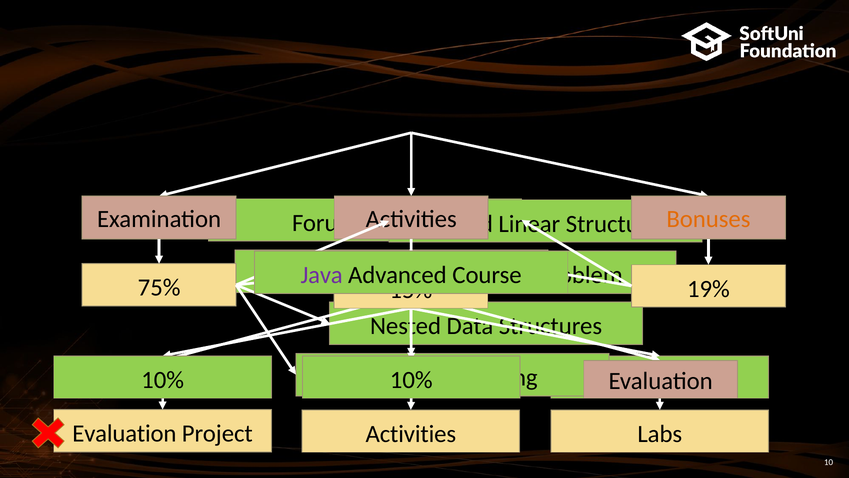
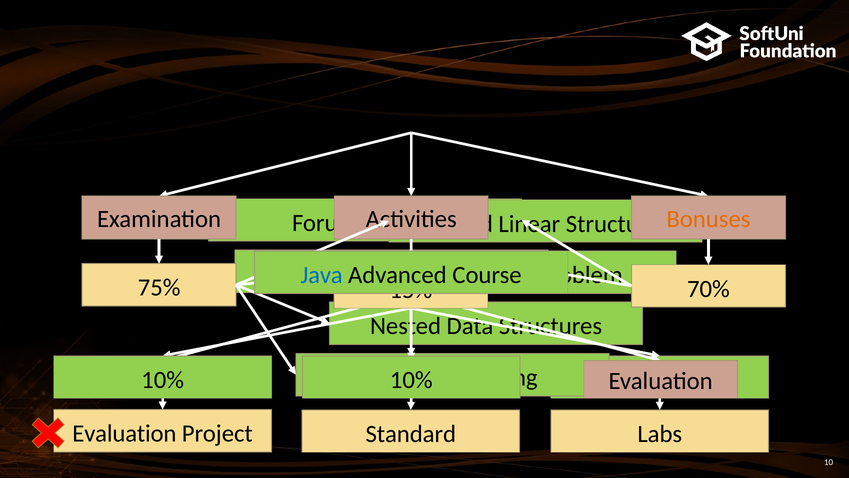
Java colour: purple -> blue (322, 275)
19%: 19% -> 70% (708, 289)
Project Activities: Activities -> Standard (411, 434)
